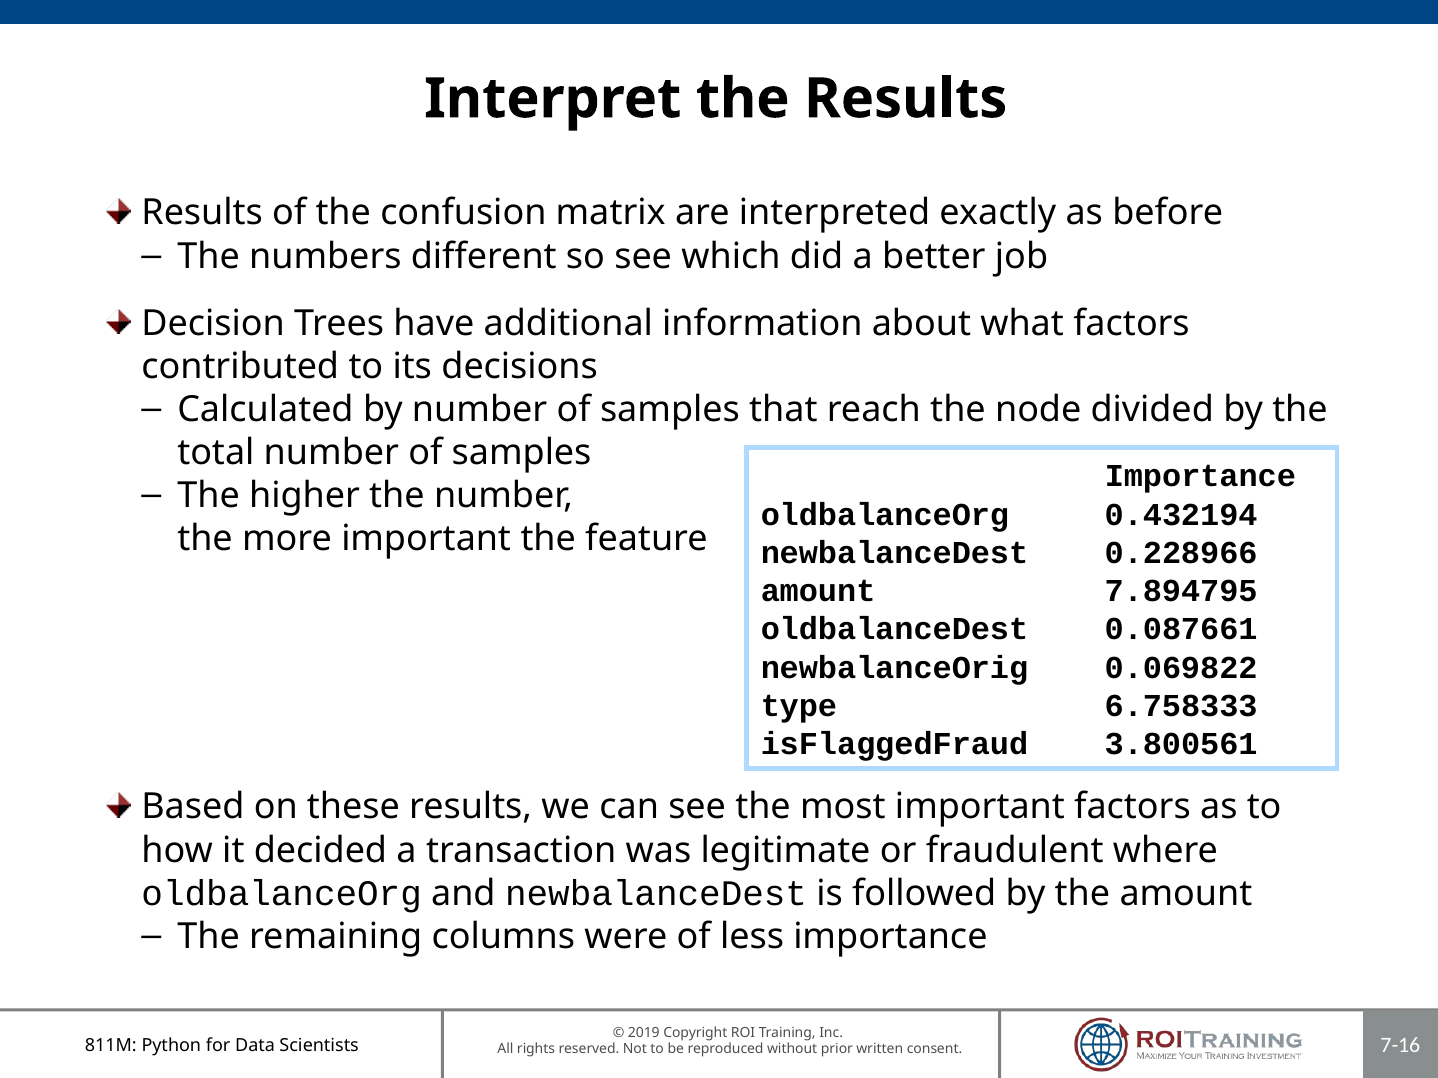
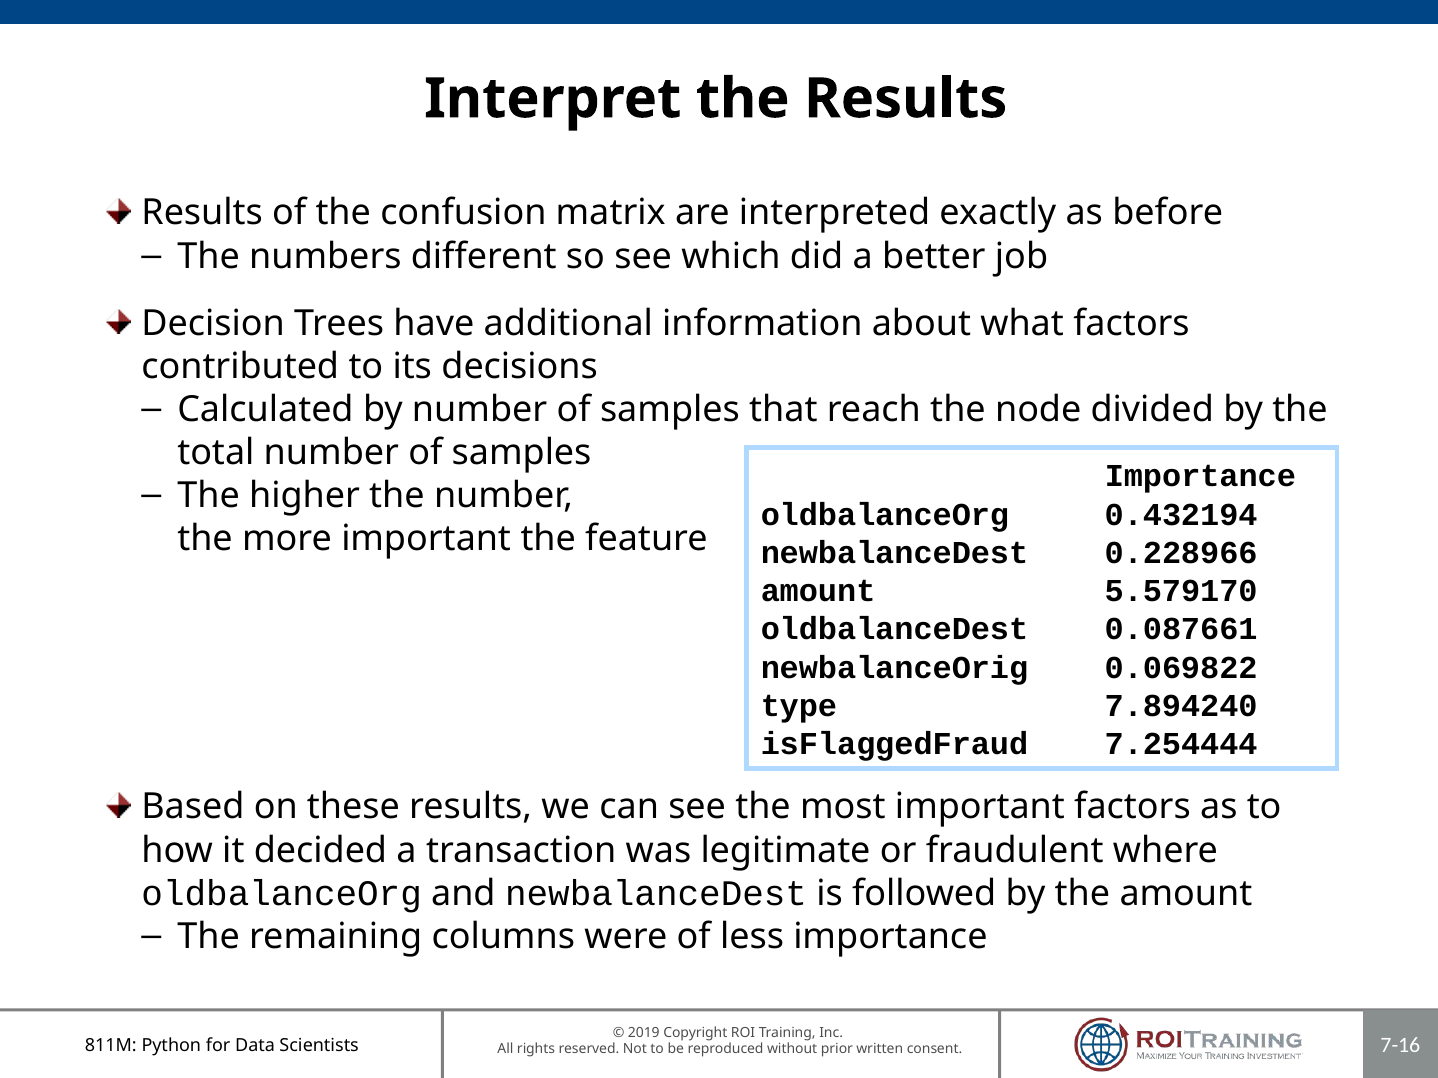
7.894795: 7.894795 -> 5.579170 (1181, 591)
6.758333: 6.758333 -> 7.894240 (1181, 706)
3.800561: 3.800561 -> 7.254444 (1181, 745)
